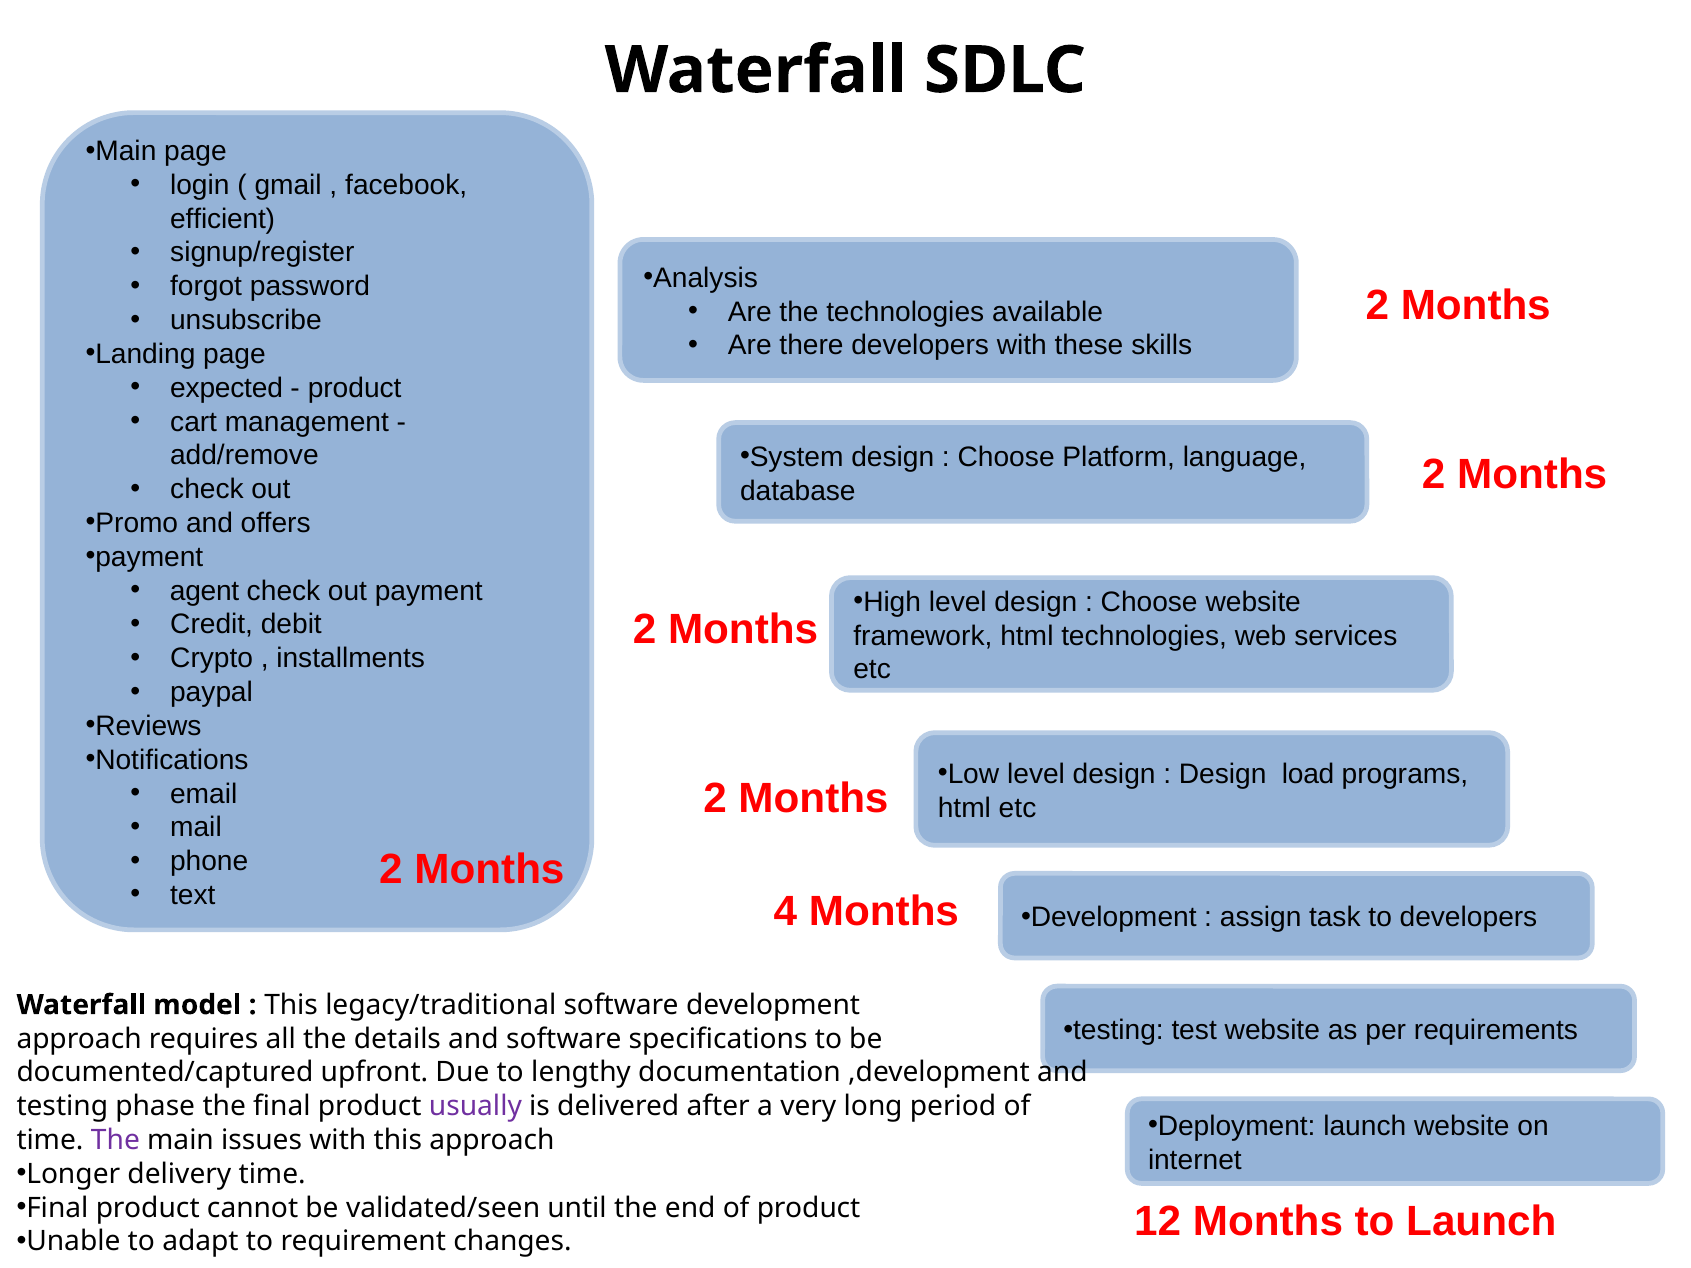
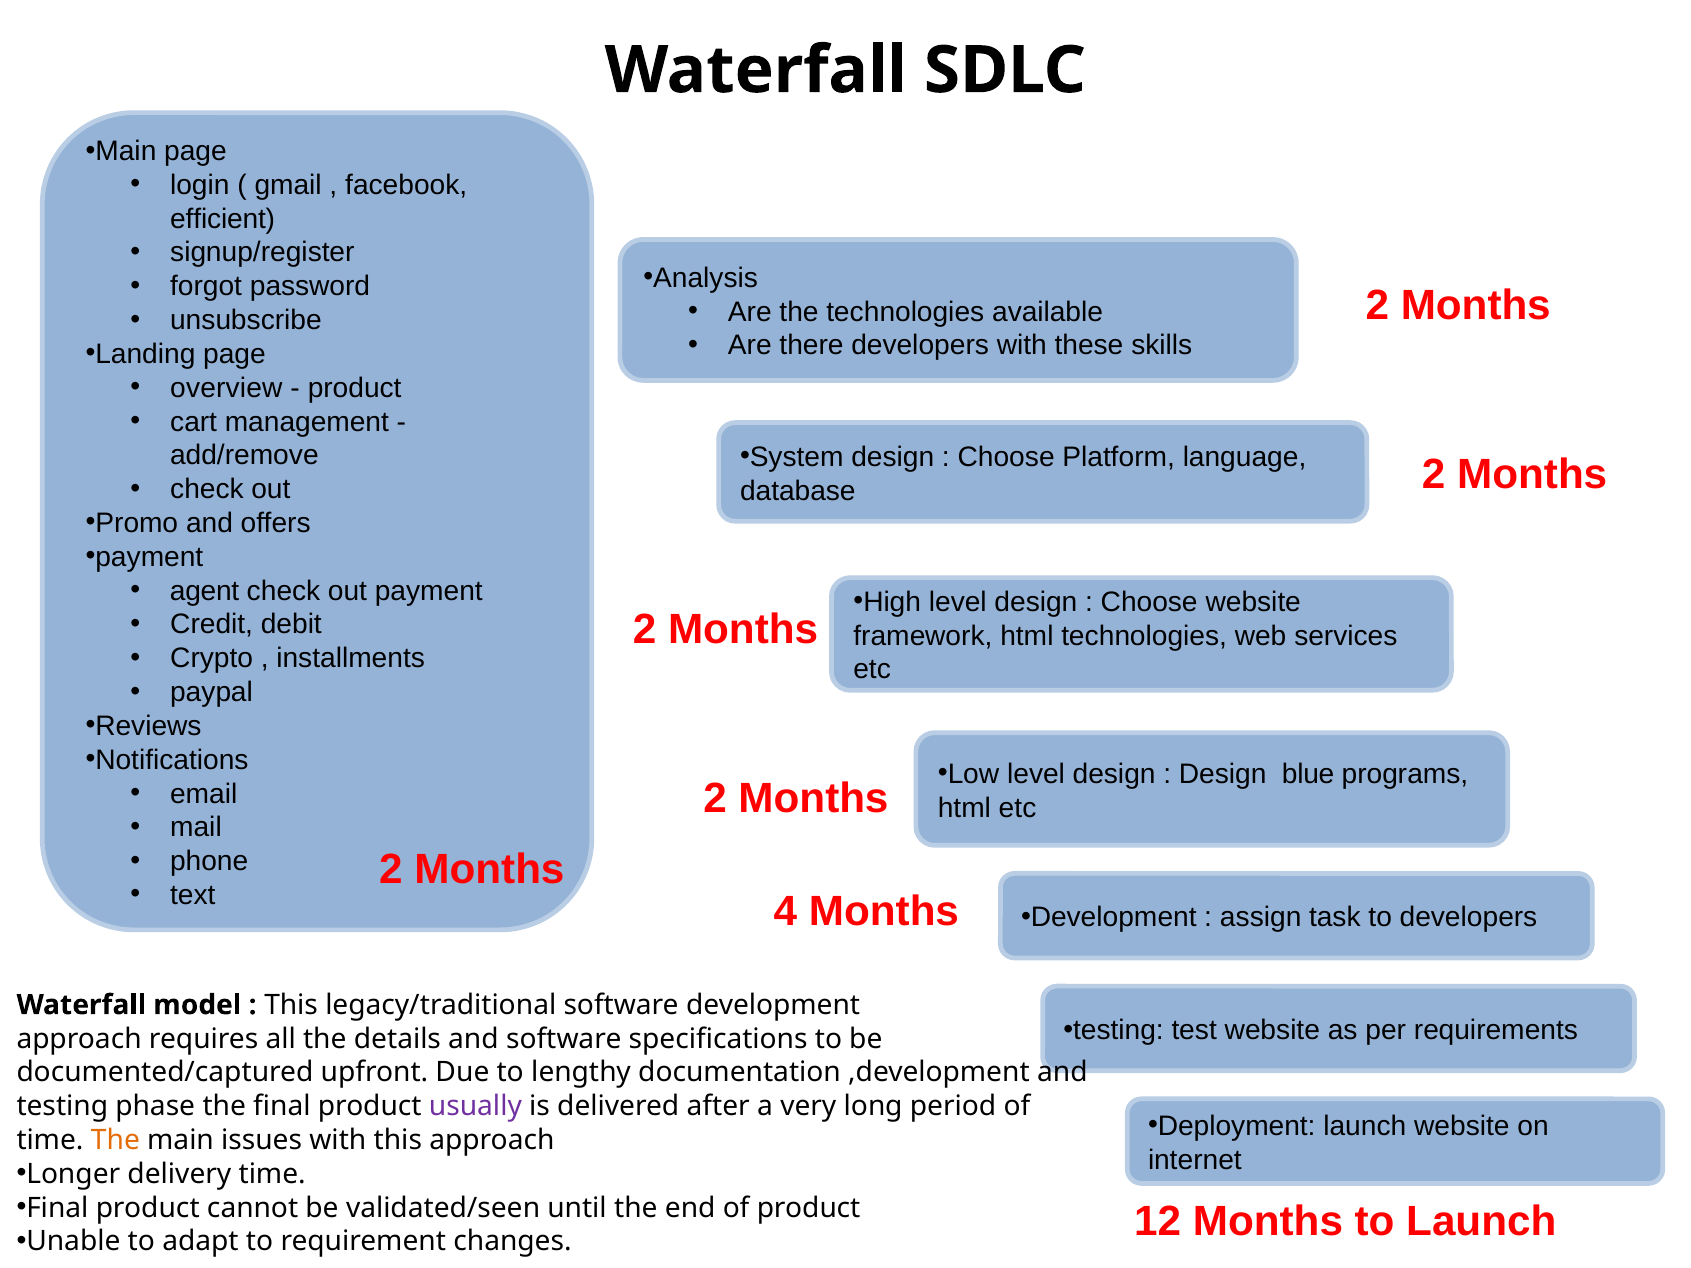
expected: expected -> overview (226, 388)
load: load -> blue (1308, 774)
The colour: purple -> orange (115, 1140)
